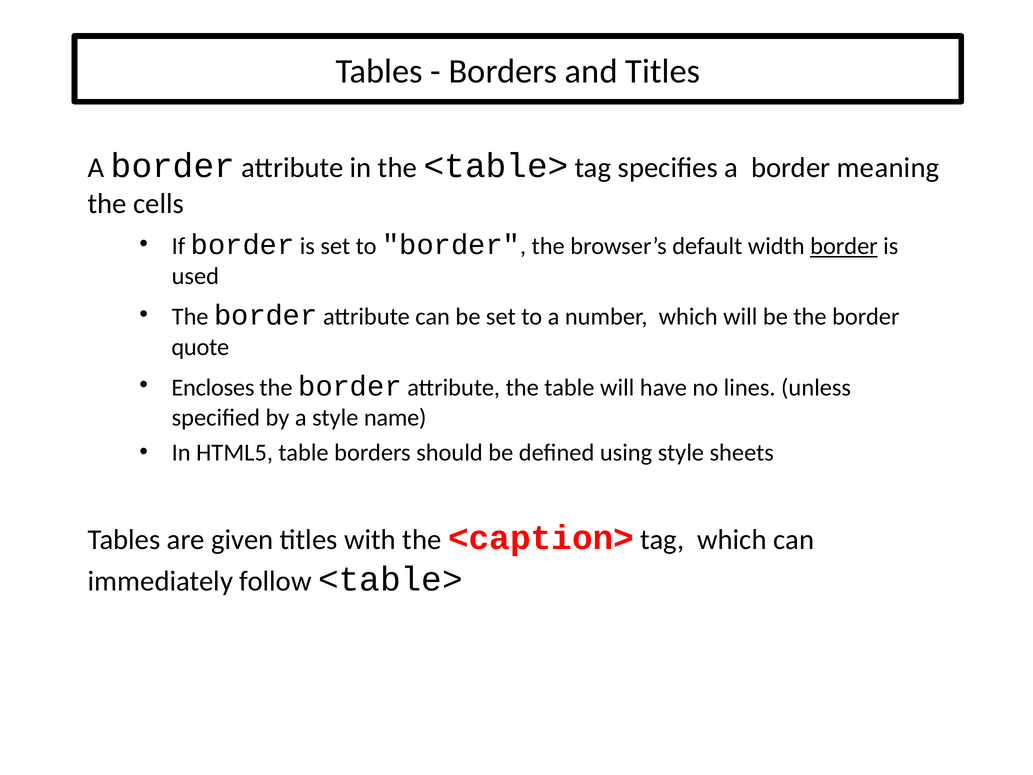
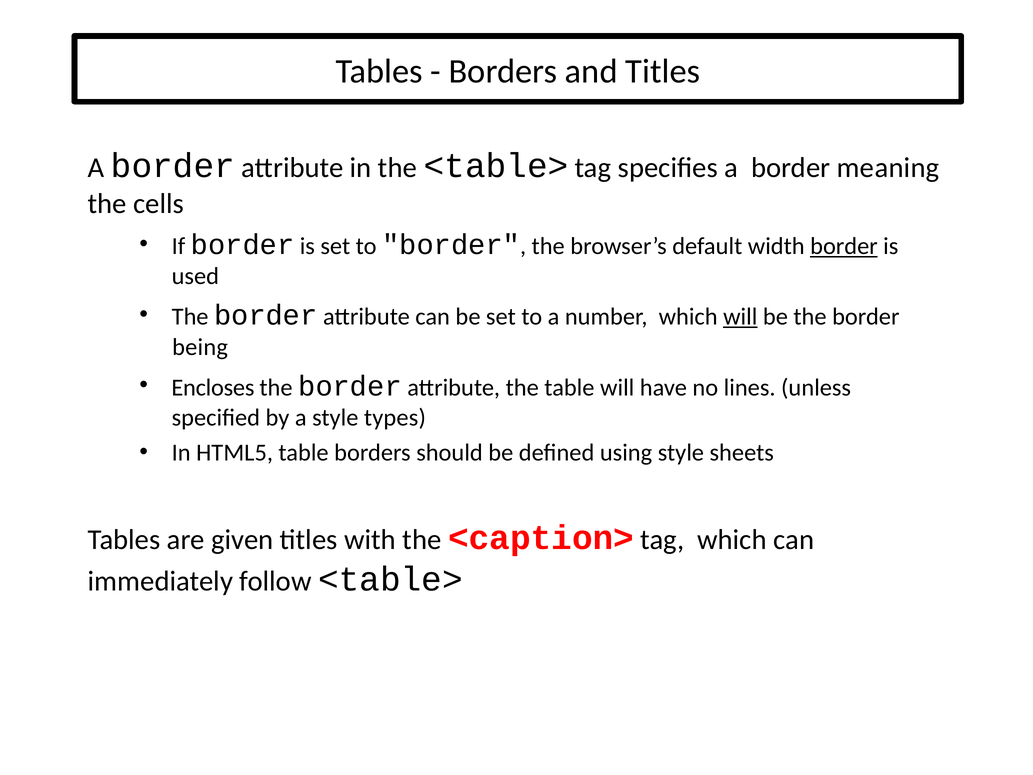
will underline: none -> present (740, 317)
quote: quote -> being (200, 347)
name: name -> types (395, 418)
